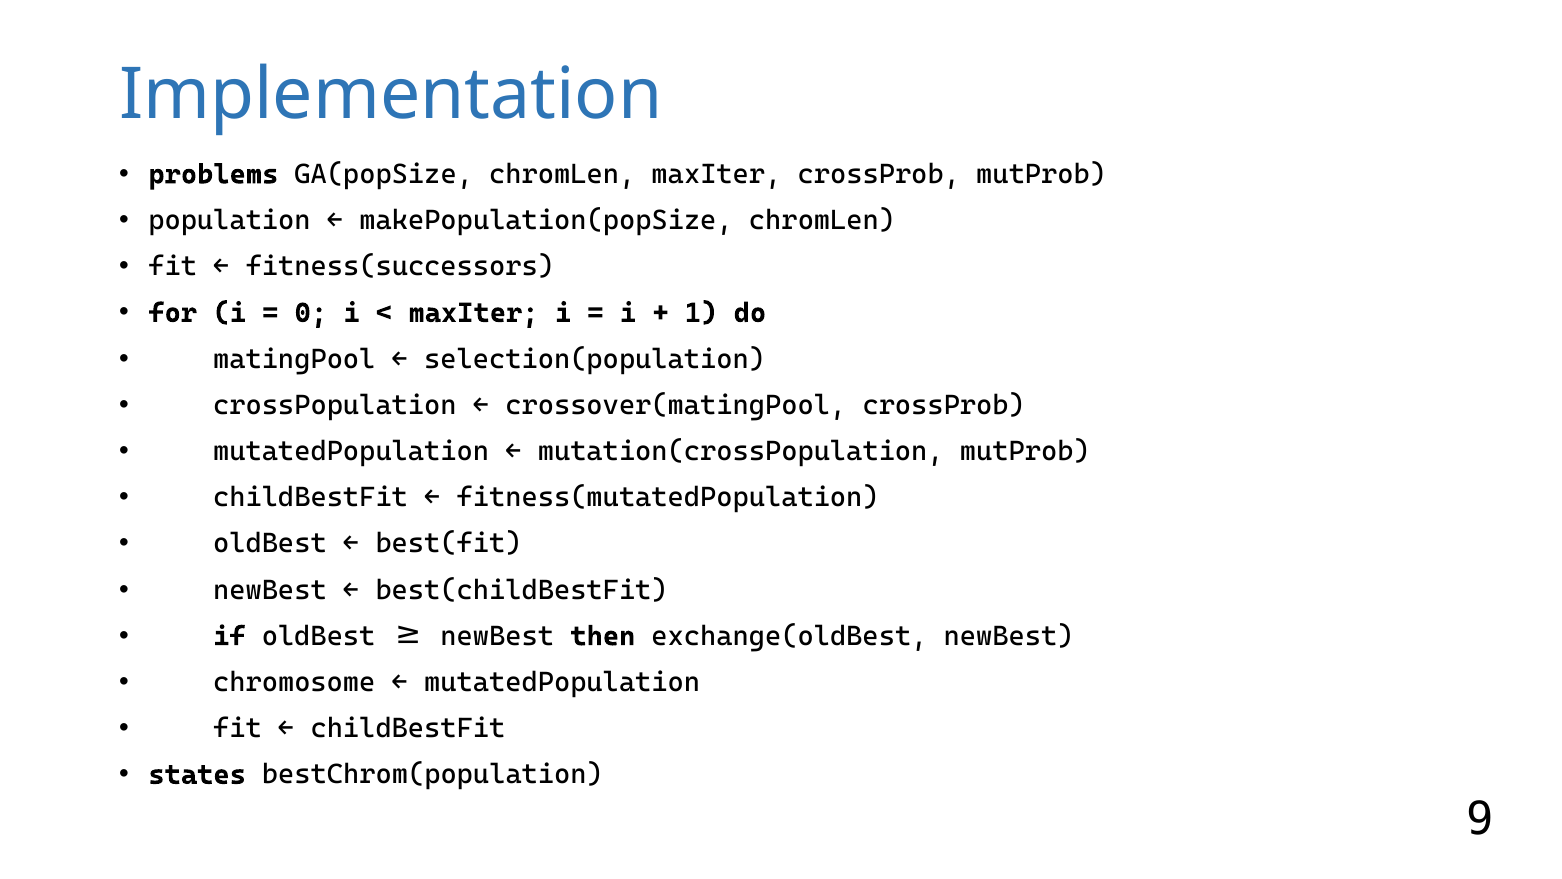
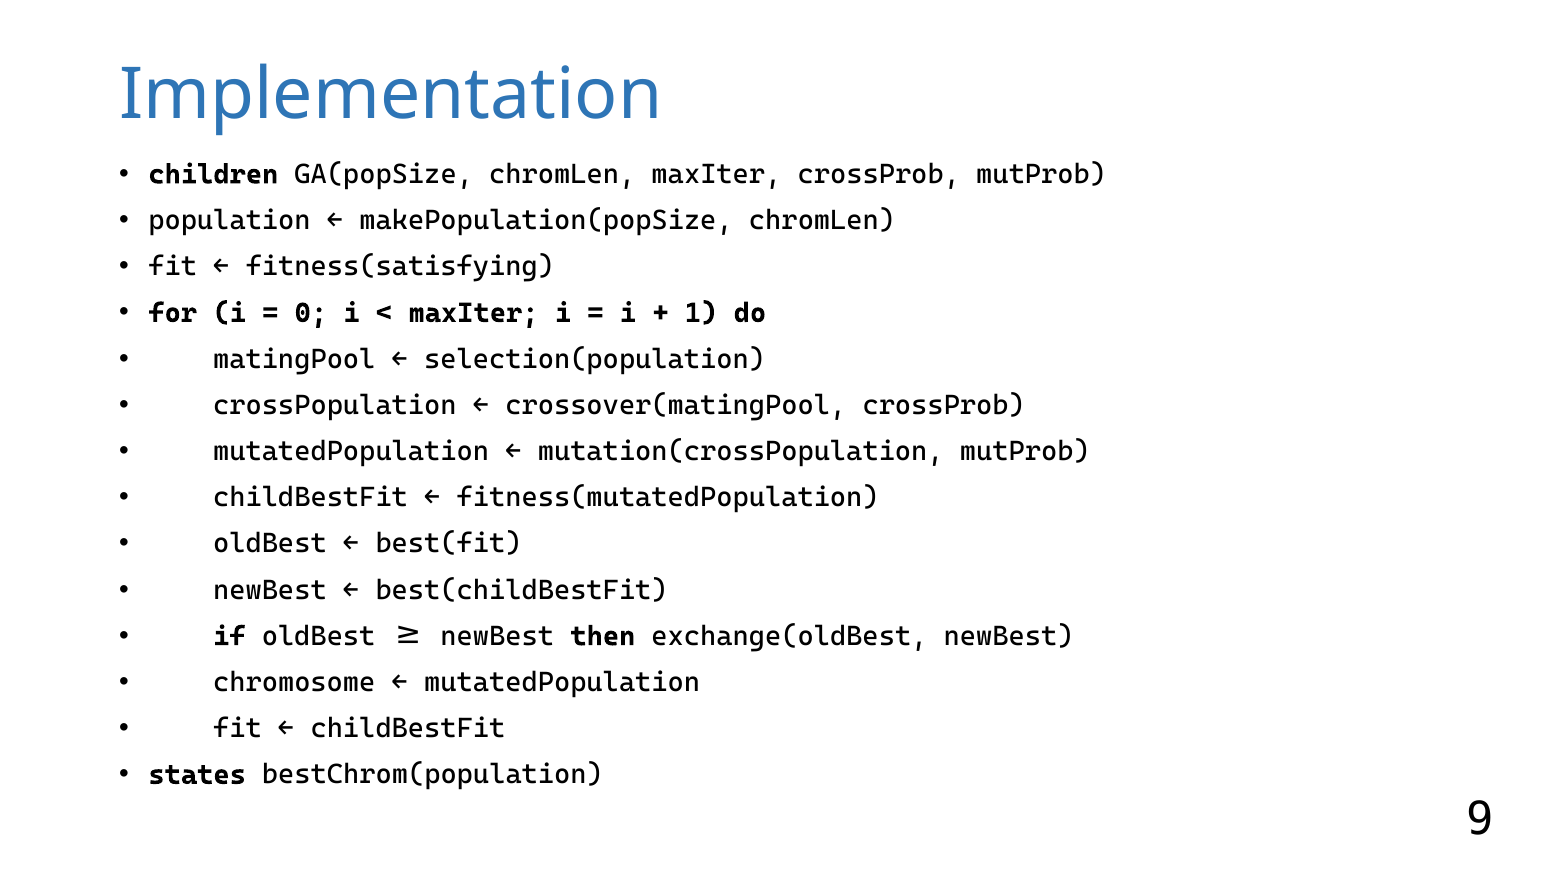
problems: problems -> children (213, 174)
fitness(successors: fitness(successors -> fitness(satisfying (400, 266)
